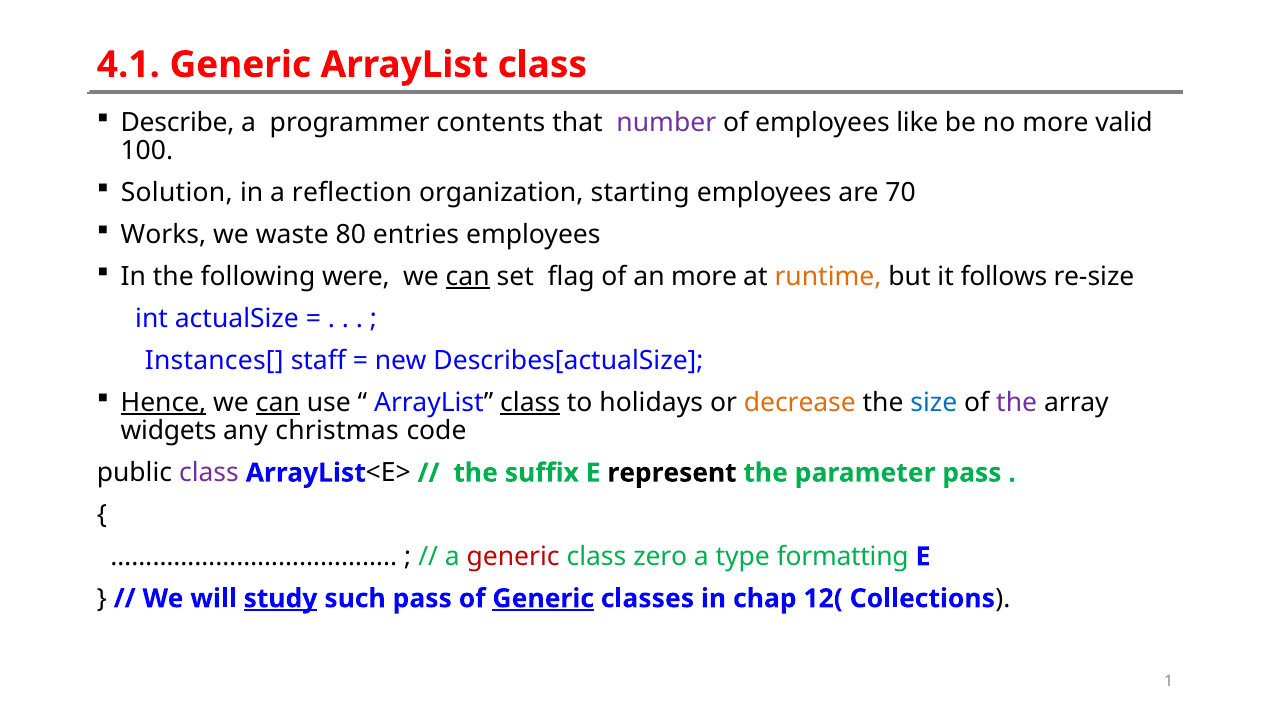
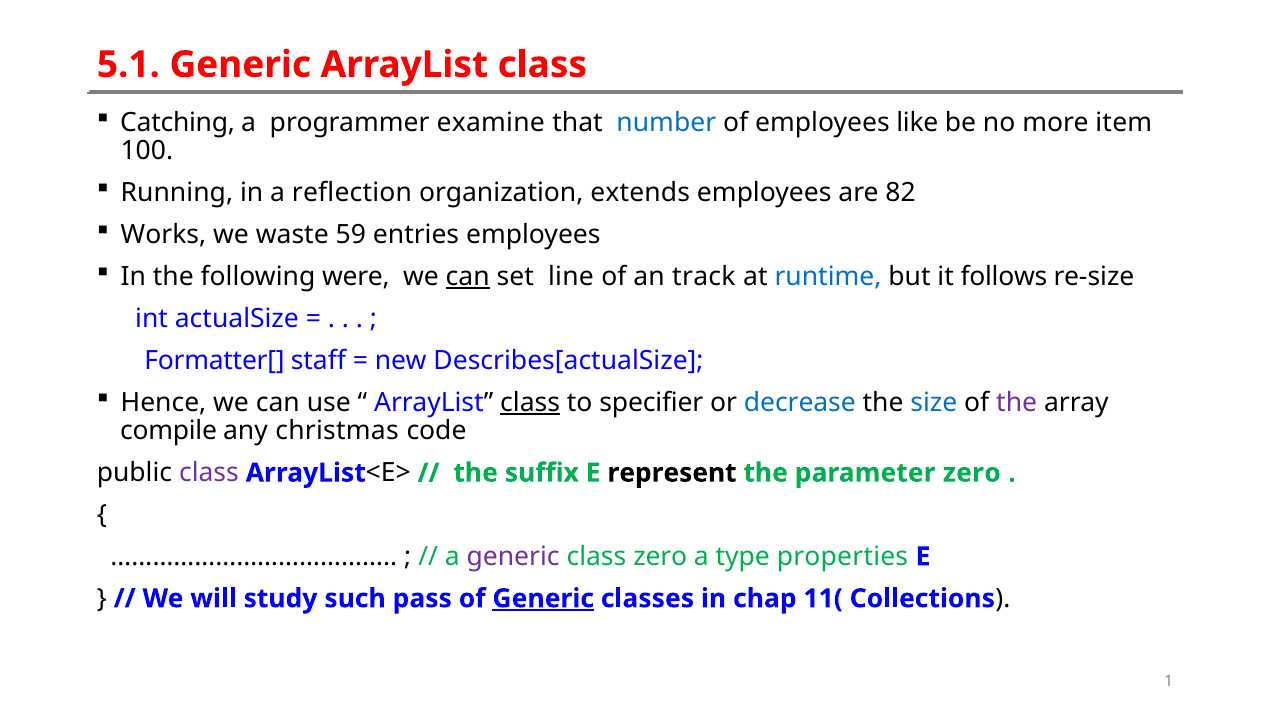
4.1: 4.1 -> 5.1 (128, 65)
Describe: Describe -> Catching (178, 122)
contents: contents -> examine (491, 122)
number colour: purple -> blue (666, 122)
valid: valid -> item (1124, 122)
Solution: Solution -> Running (177, 193)
starting: starting -> extends (640, 193)
70: 70 -> 82 (901, 193)
80: 80 -> 59 (351, 235)
flag: flag -> line (571, 276)
an more: more -> track (704, 276)
runtime colour: orange -> blue (828, 276)
Instances[: Instances[ -> Formatter[ (214, 360)
Hence underline: present -> none (163, 402)
can underline: present -> none (278, 402)
holidays: holidays -> specifier (651, 402)
decrease colour: orange -> blue (800, 402)
widgets: widgets -> compile (169, 431)
parameter pass: pass -> zero (972, 472)
generic colour: red -> purple (513, 556)
formatting: formatting -> properties (842, 556)
study underline: present -> none (280, 598)
12(: 12( -> 11( (823, 598)
